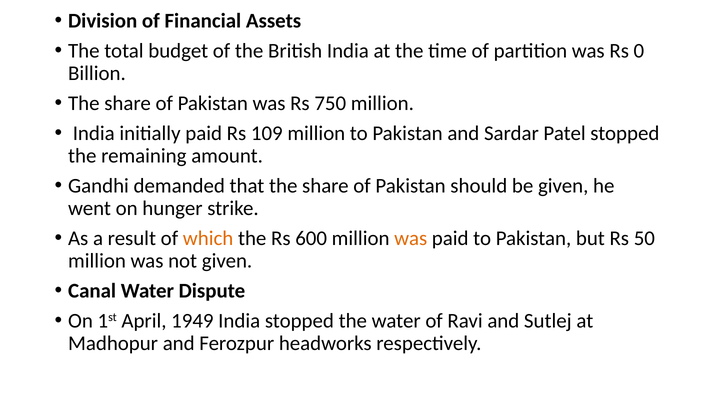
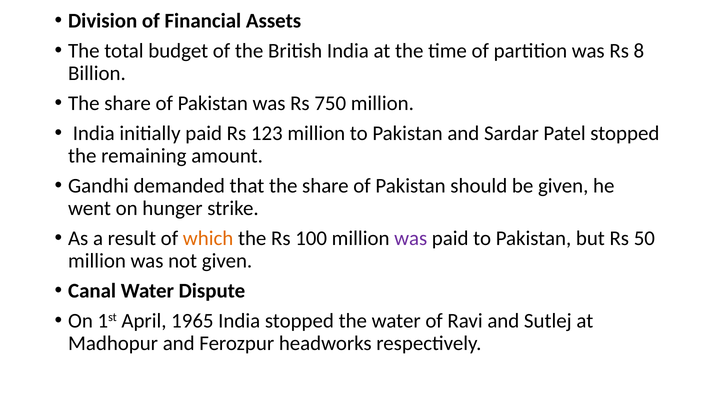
0: 0 -> 8 (639, 51)
109: 109 -> 123 (267, 133)
600: 600 -> 100 (311, 238)
was colour: orange -> purple (411, 238)
1949: 1949 -> 1965 (192, 321)
